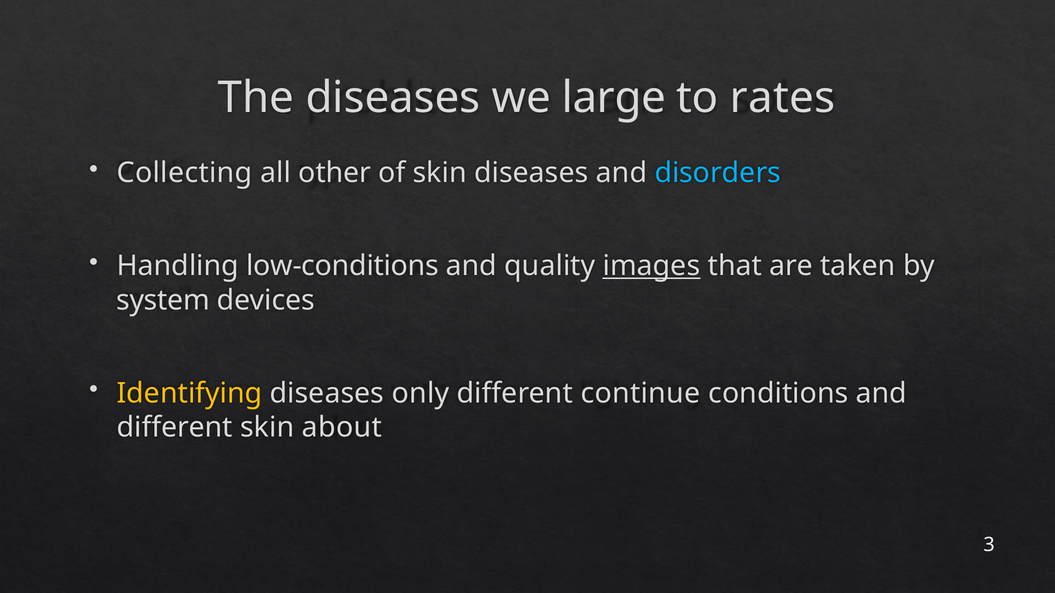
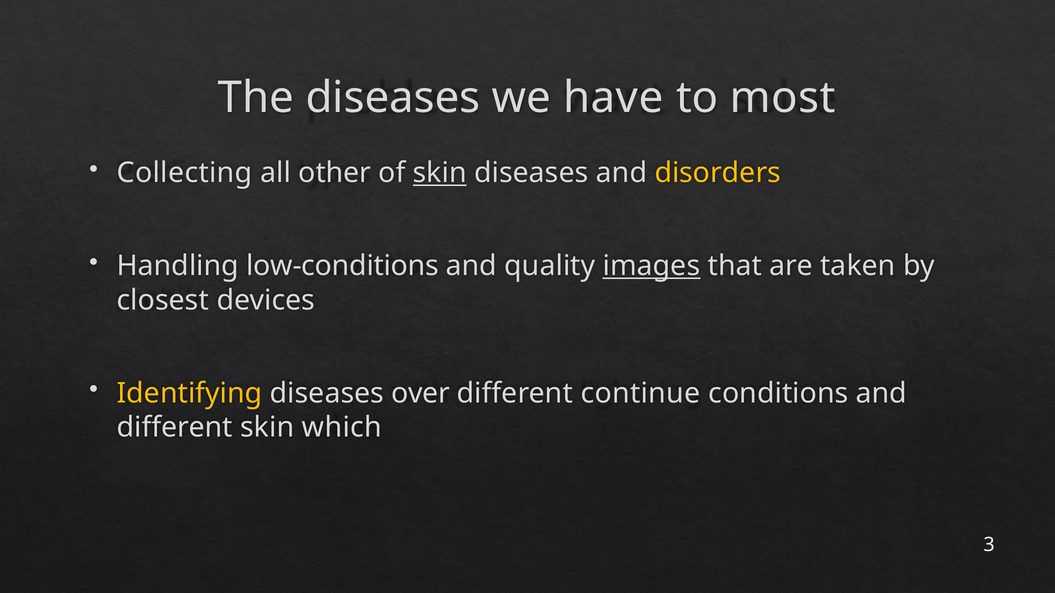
large: large -> have (613, 98)
rates: rates -> most (783, 98)
skin underline: none -> present (440, 173)
disorders colour: light blue -> yellow (718, 173)
system: system -> closest (163, 300)
only: only -> over (421, 394)
about: about -> which (342, 428)
